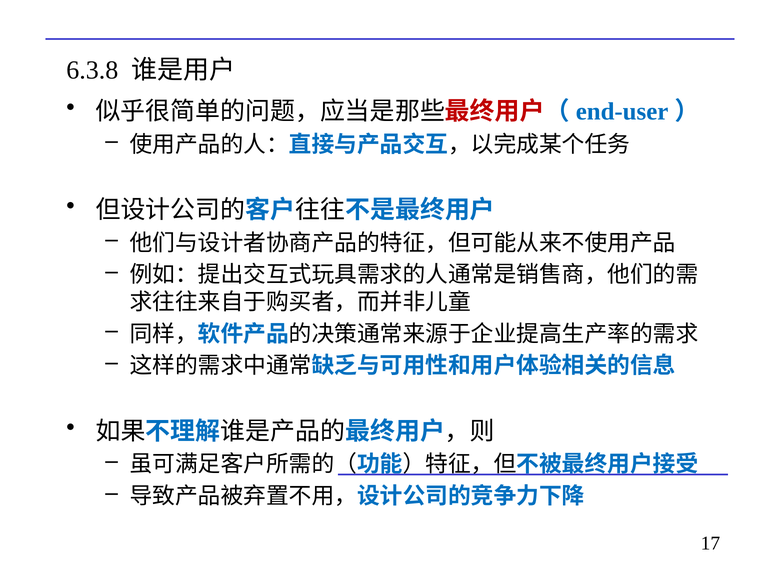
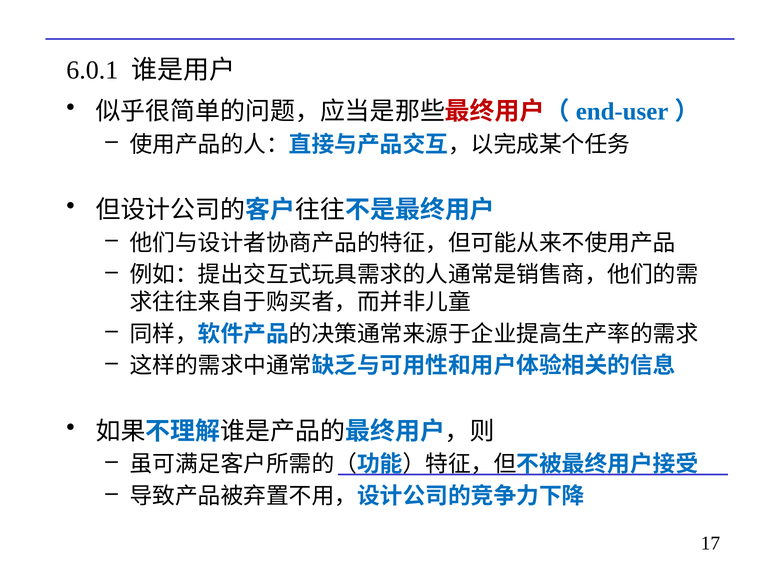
6.3.8: 6.3.8 -> 6.0.1 (92, 70)
